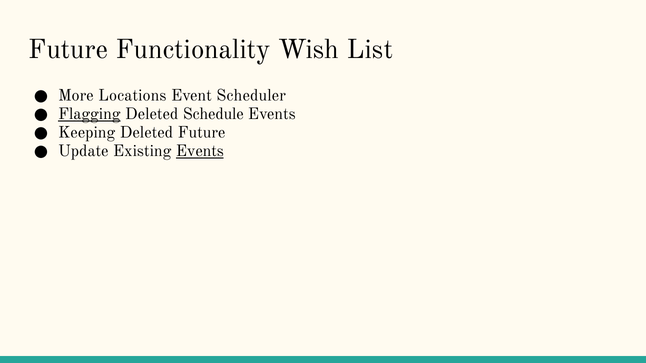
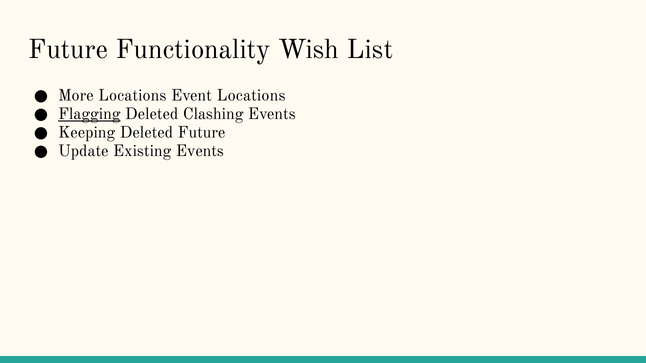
Event Scheduler: Scheduler -> Locations (251, 95)
Schedule: Schedule -> Clashing (213, 114)
Events underline: present -> none (200, 151)
